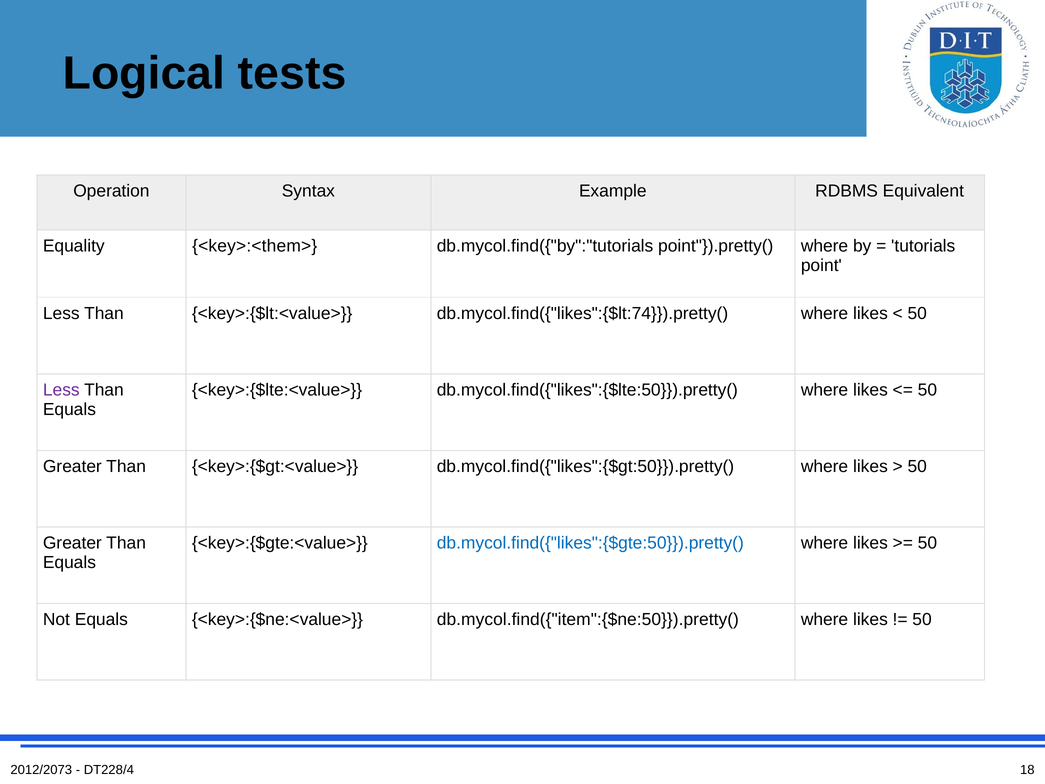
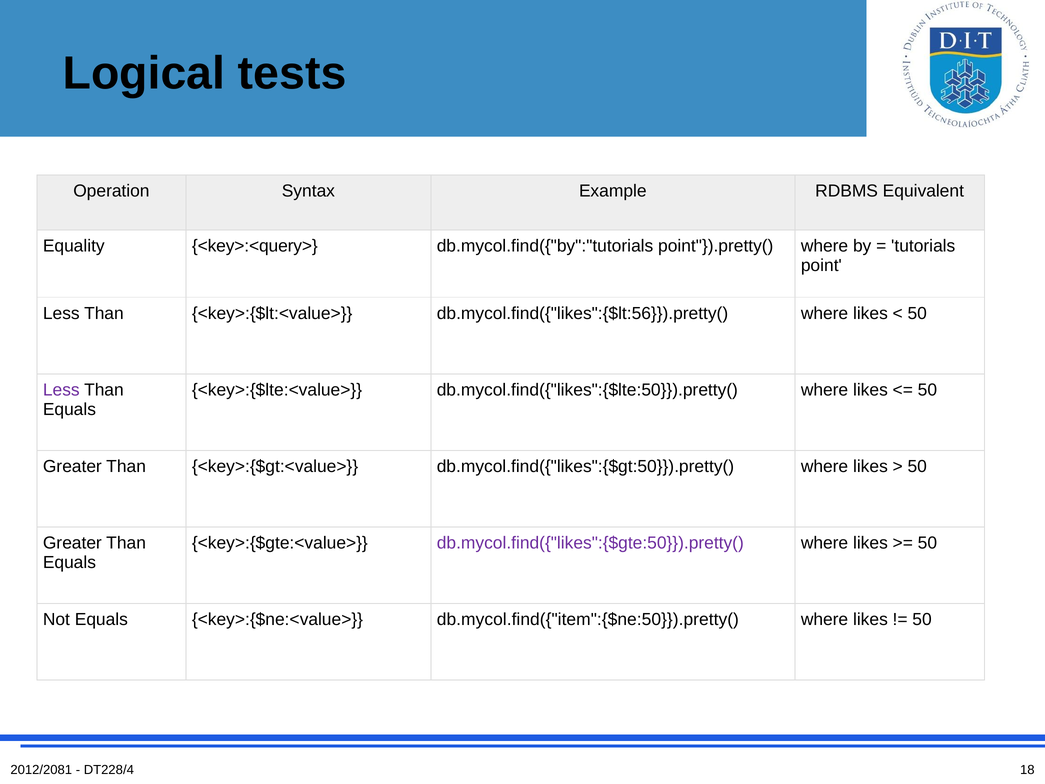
<key>:<them>: <key>:<them> -> <key>:<query> (255, 246)
db.mycol.find({"likes":{$lt:74}}).pretty(: db.mycol.find({"likes":{$lt:74}}).pretty( -> db.mycol.find({"likes":{$lt:56}}).pretty( (582, 313)
db.mycol.find({"likes":{$gte:50}}).pretty( colour: blue -> purple (590, 543)
2012/2073: 2012/2073 -> 2012/2081 (41, 770)
